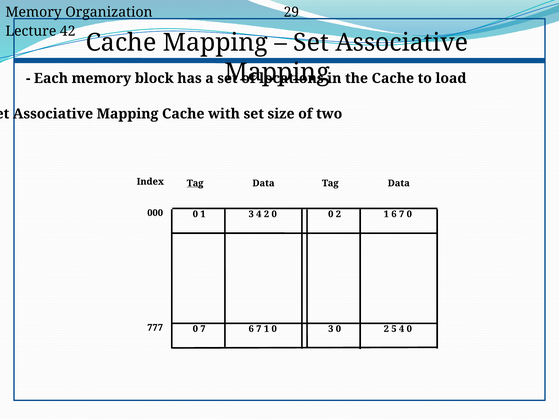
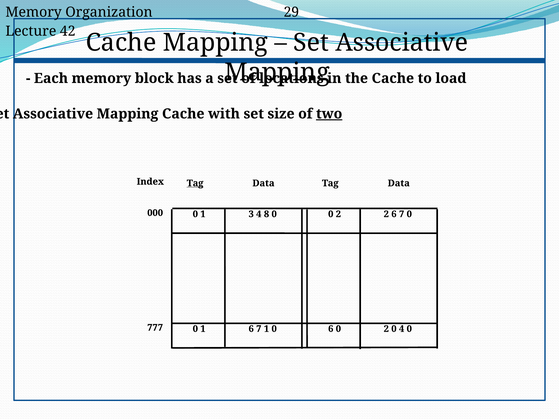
two underline: none -> present (329, 114)
4 2: 2 -> 8 (267, 214)
2 1: 1 -> 2 (386, 214)
777 0 7: 7 -> 1 (203, 329)
0 3: 3 -> 6 (331, 329)
2 5: 5 -> 0 (394, 329)
